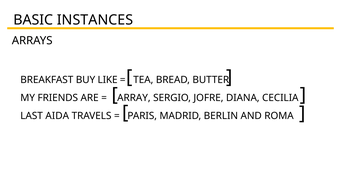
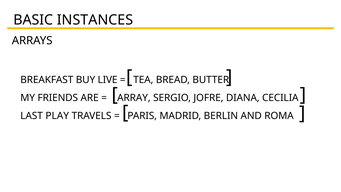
LIKE: LIKE -> LIVE (108, 80)
AIDA: AIDA -> PLAY (57, 116)
